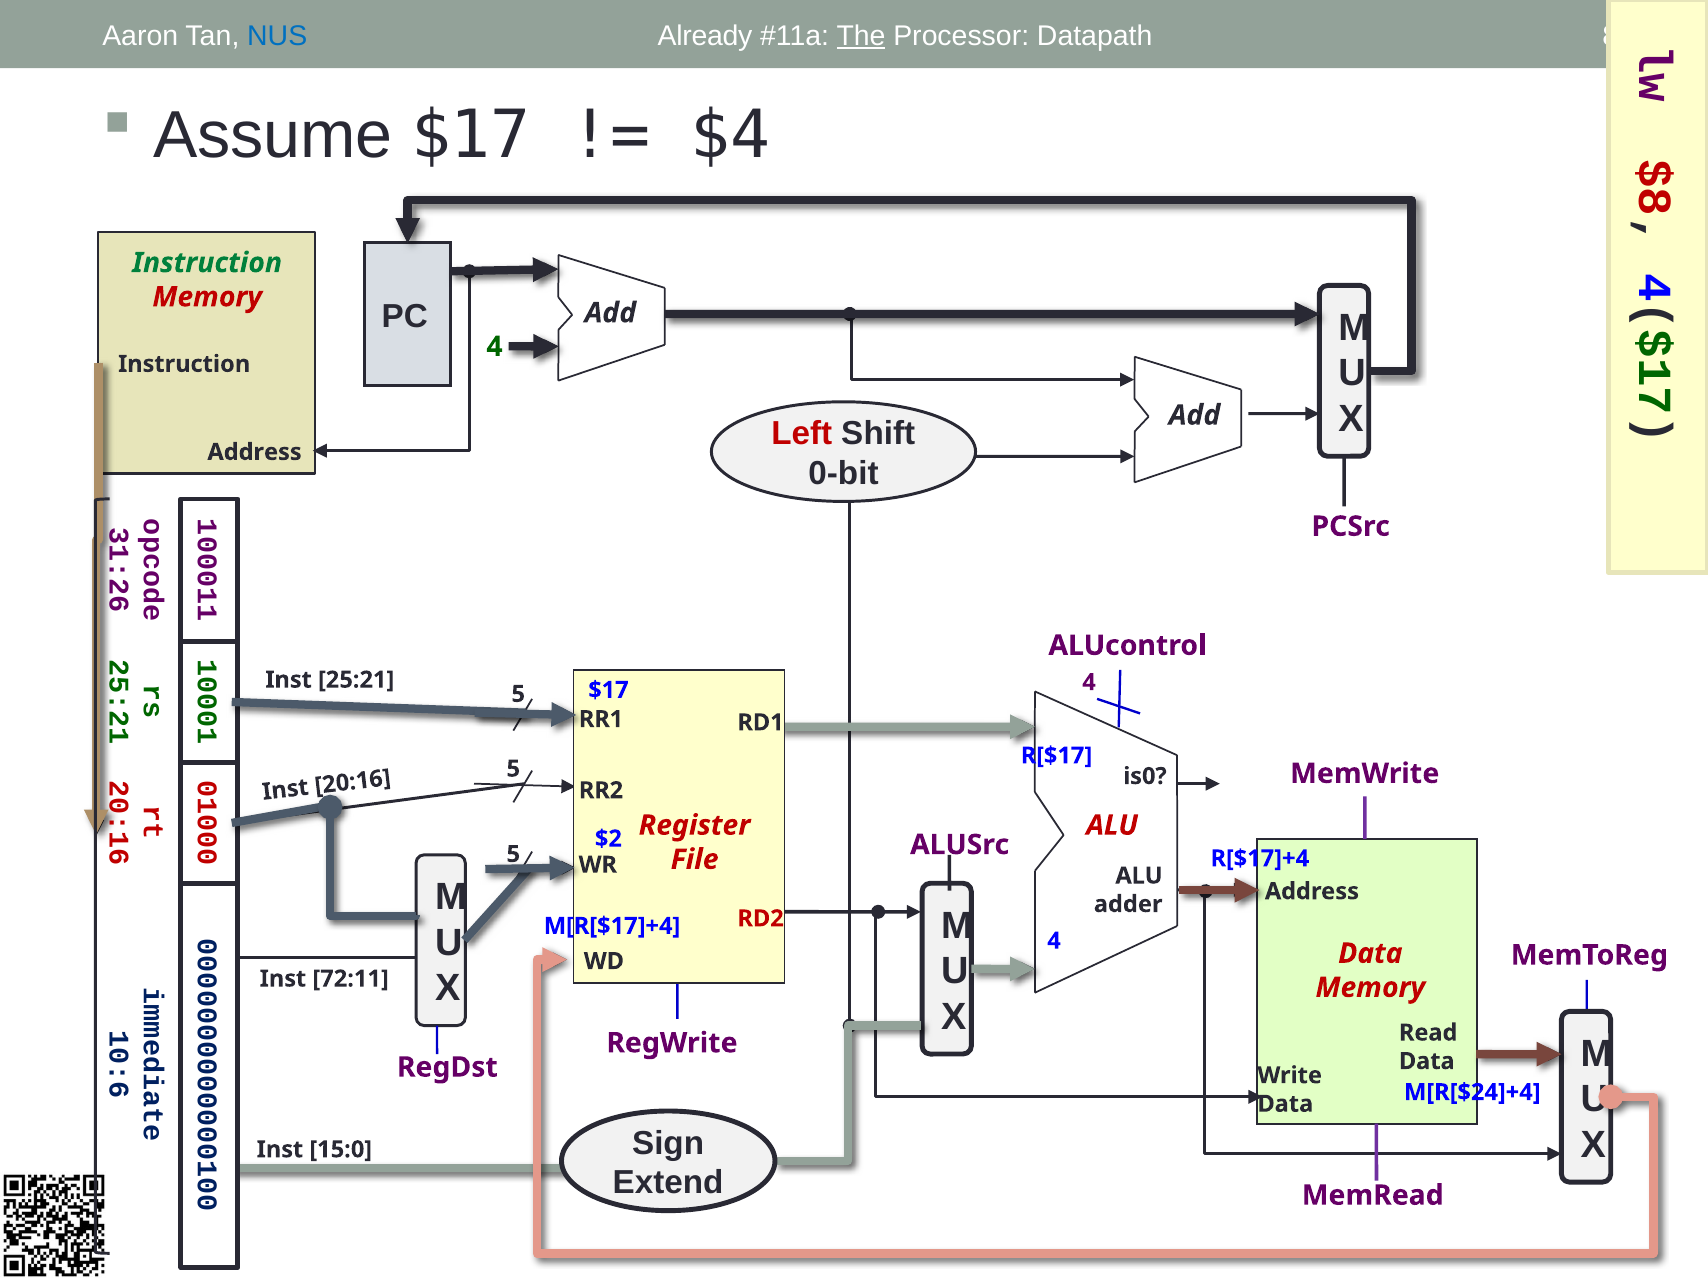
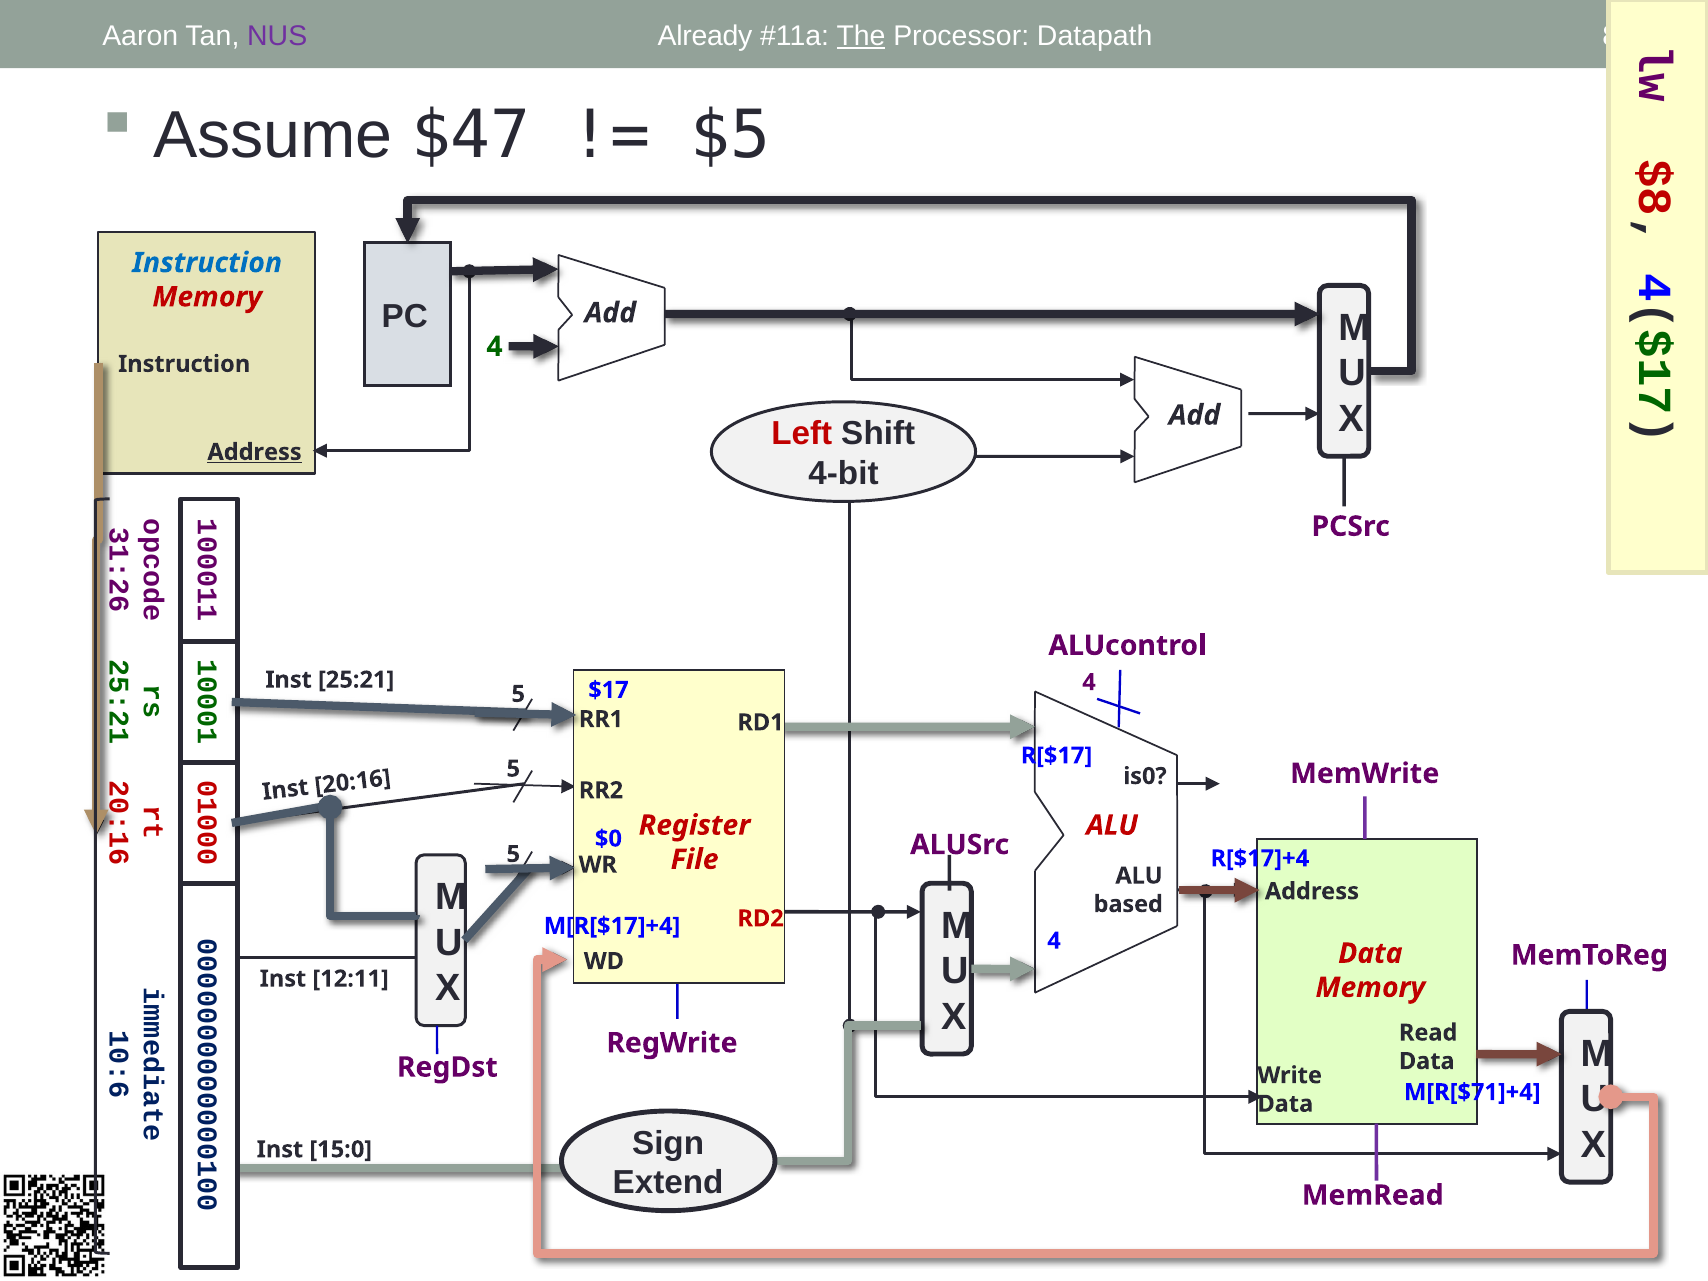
NUS colour: blue -> purple (277, 36)
Assume $17: $17 -> $47 (471, 136)
$4: $4 -> $5 (730, 136)
Instruction colour: green -> blue (207, 263)
Address underline: none -> present (255, 452)
0-bit: 0-bit -> 4-bit (843, 474)
$2: $2 -> $0 (608, 839)
adder: adder -> based (1128, 904)
72:11: 72:11 -> 12:11 (351, 979)
M[R[$24]+4: M[R[$24]+4 -> M[R[$71]+4 (1472, 1092)
